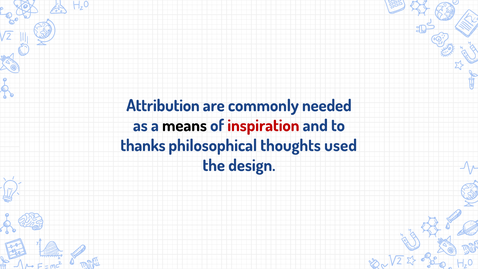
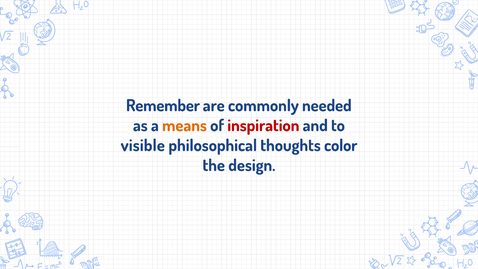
Attribution: Attribution -> Remember (163, 106)
means colour: black -> orange (184, 126)
thanks: thanks -> visible (143, 146)
used: used -> color (341, 146)
